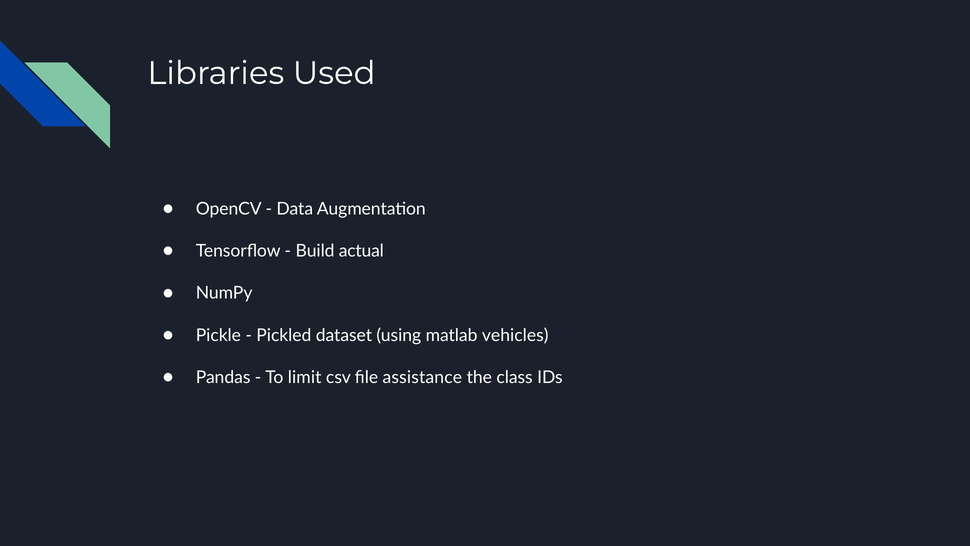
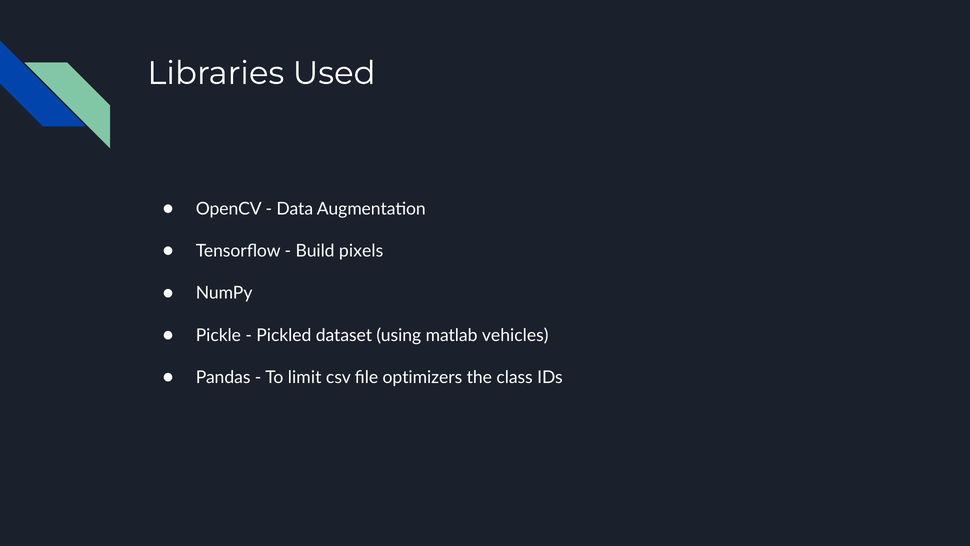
actual: actual -> pixels (361, 251)
assistance: assistance -> optimizers (422, 377)
